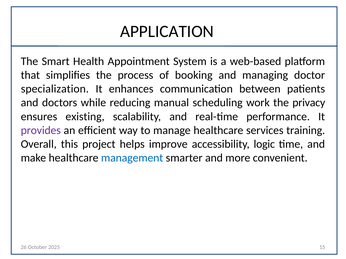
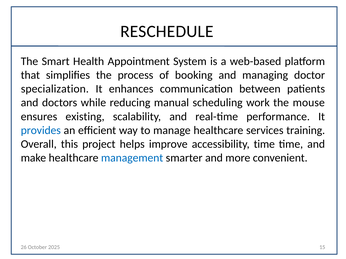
APPLICATION: APPLICATION -> RESCHEDULE (167, 31)
privacy: privacy -> mouse (309, 103)
provides colour: purple -> blue (41, 131)
accessibility logic: logic -> time (264, 144)
